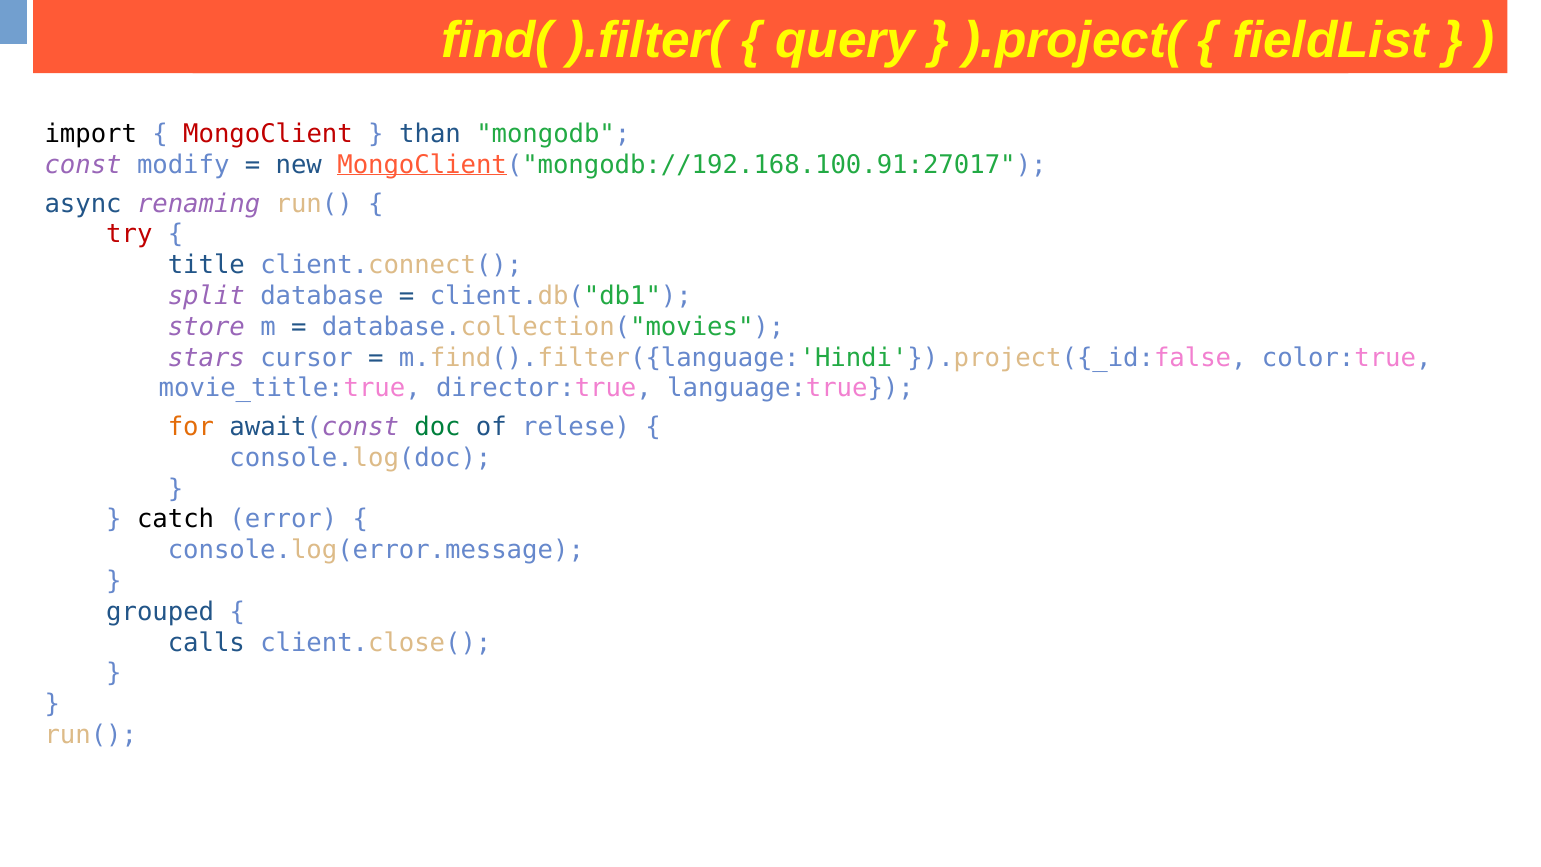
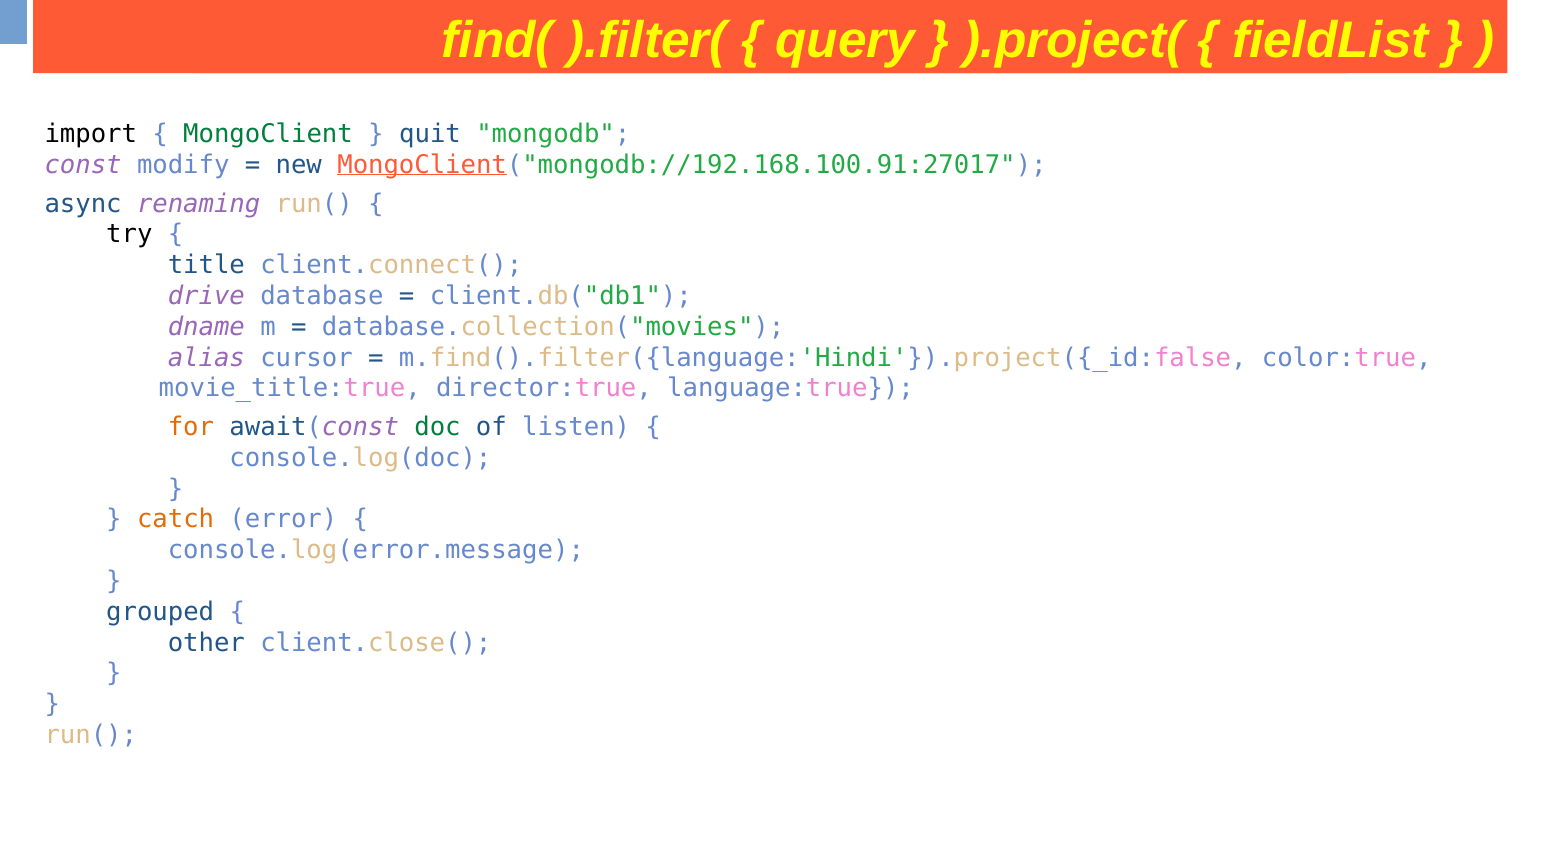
MongoClient colour: red -> green (268, 134)
than: than -> quit (430, 134)
try colour: red -> black (129, 234)
split: split -> drive (206, 296)
store: store -> dname (206, 327)
stars: stars -> alias (206, 358)
relese: relese -> listen (576, 427)
catch colour: black -> orange (176, 519)
calls: calls -> other (206, 642)
